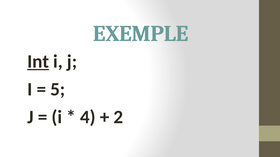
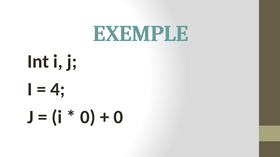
Int underline: present -> none (38, 62)
5: 5 -> 4 (58, 90)
4: 4 -> 0 (88, 117)
2: 2 -> 0 (118, 117)
